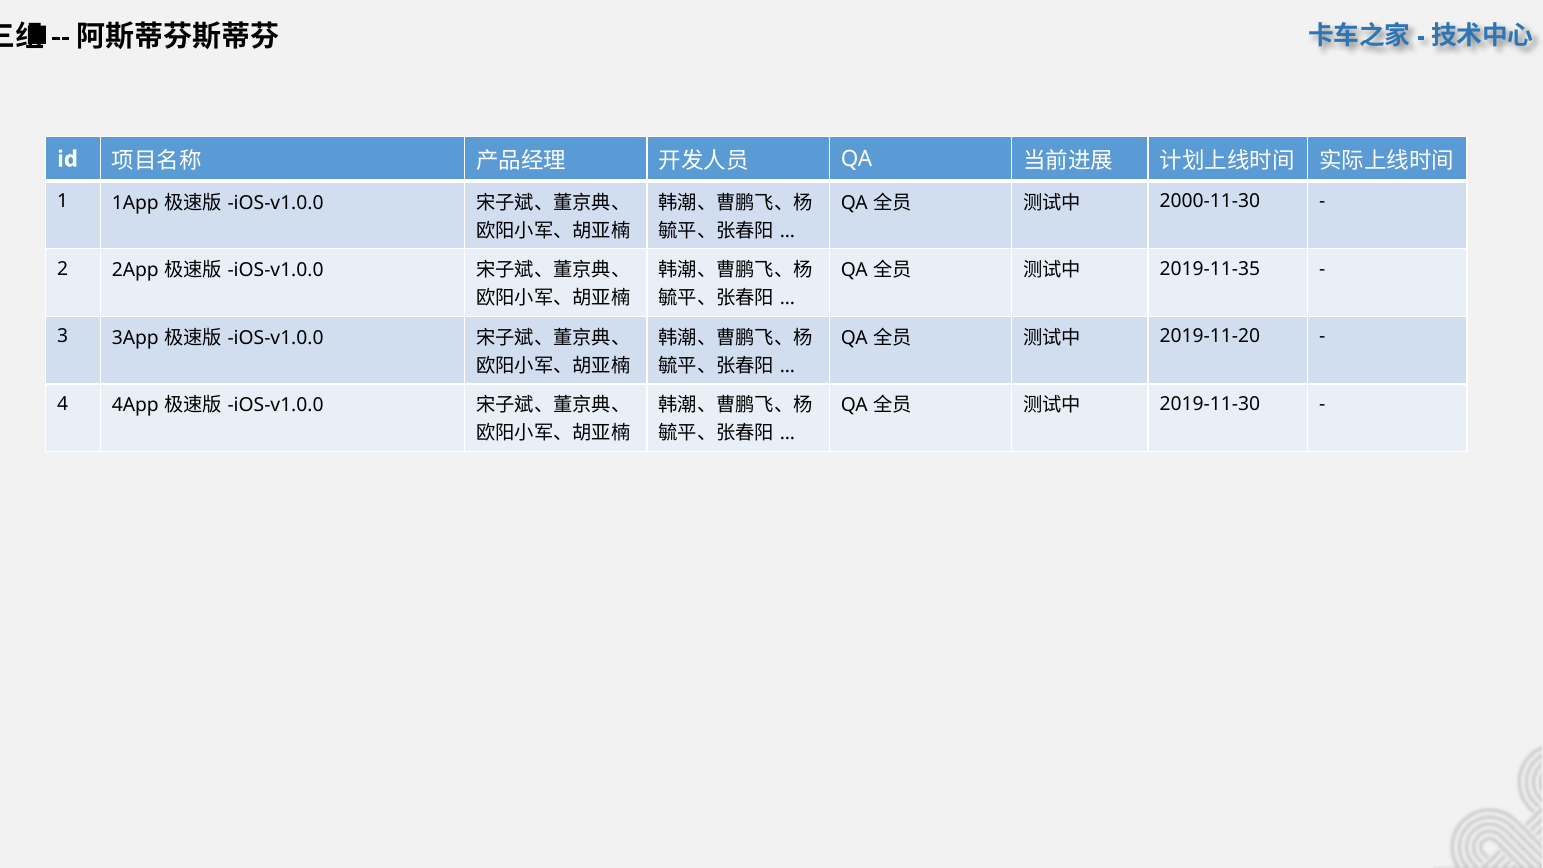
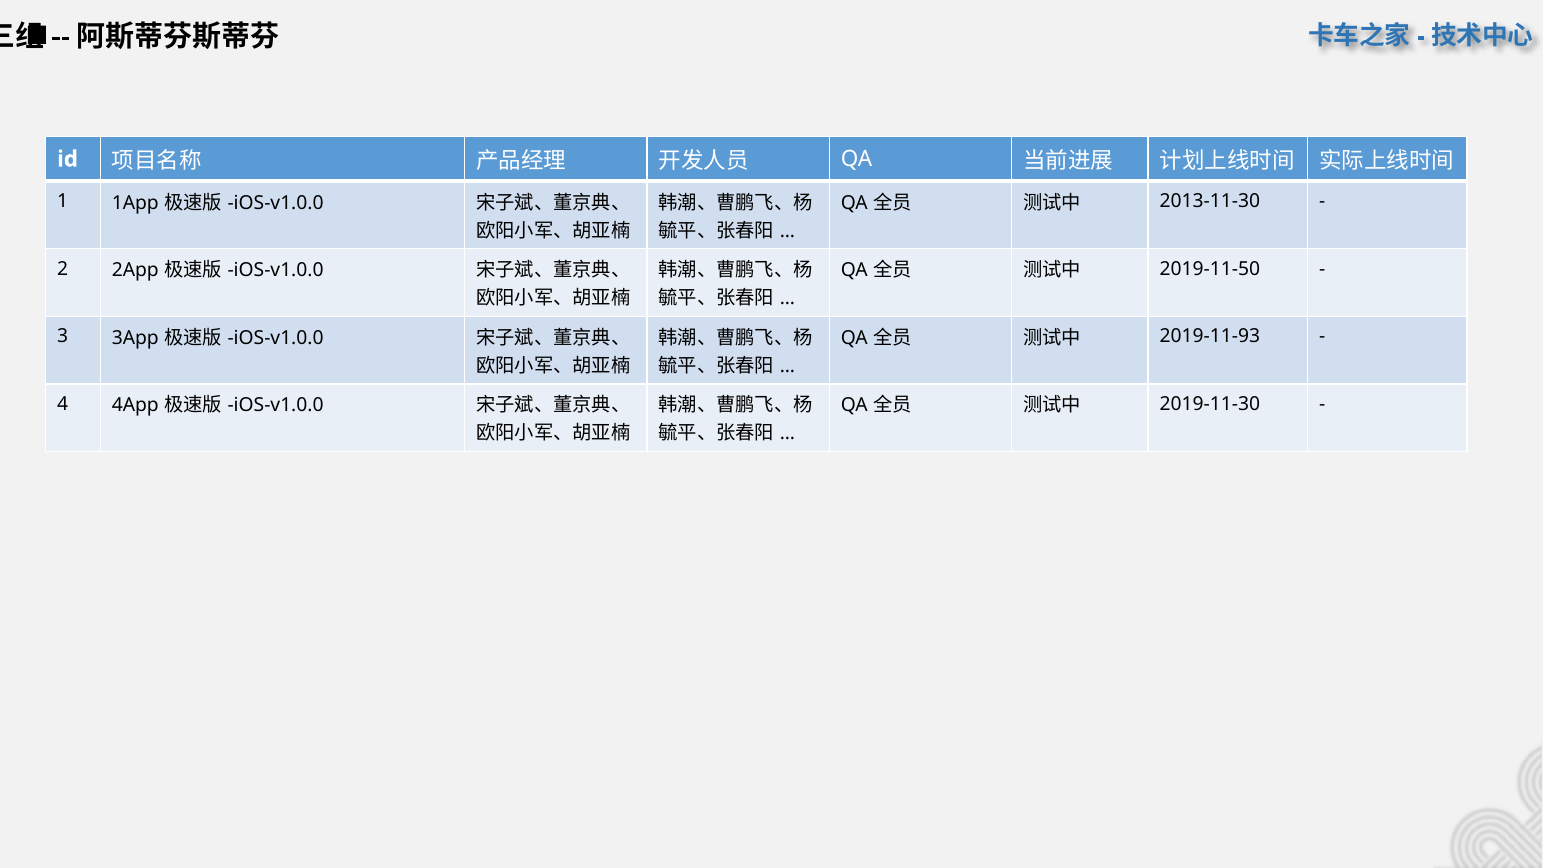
2000-11-30: 2000-11-30 -> 2013-11-30 (1210, 201)
2019-11-35: 2019-11-35 -> 2019-11-50 (1210, 269)
2019-11-20: 2019-11-20 -> 2019-11-93 (1210, 336)
